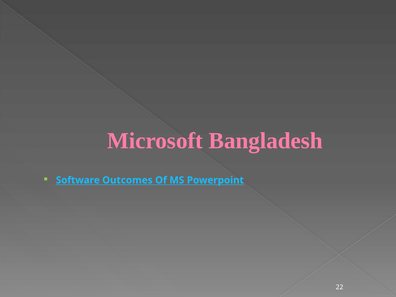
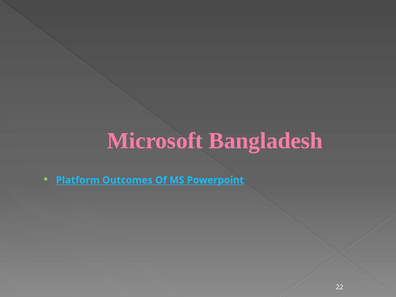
Software: Software -> Platform (78, 180)
